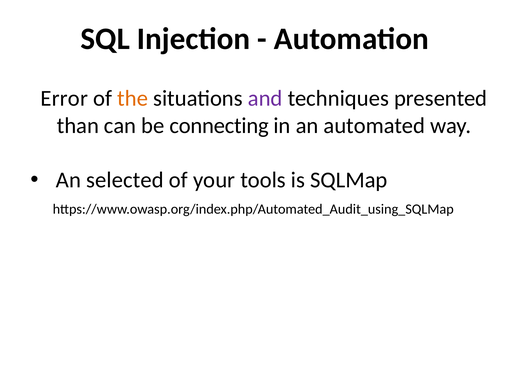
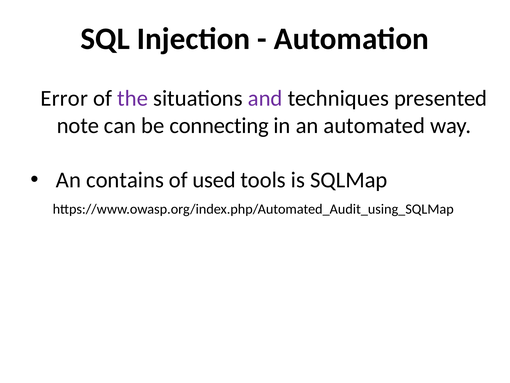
the colour: orange -> purple (133, 98)
than: than -> note (78, 125)
selected: selected -> contains (125, 180)
your: your -> used (214, 180)
